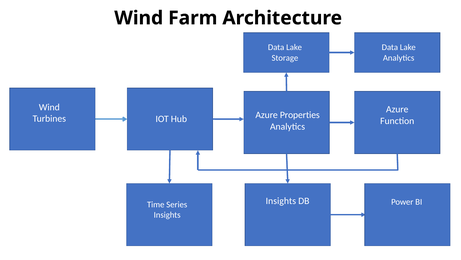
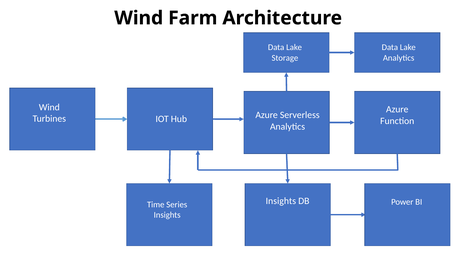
Properties: Properties -> Serverless (300, 115)
